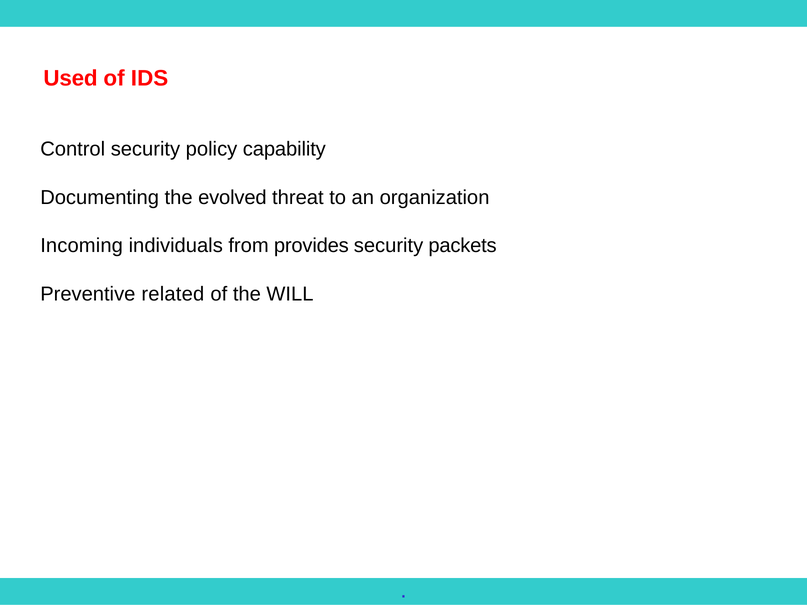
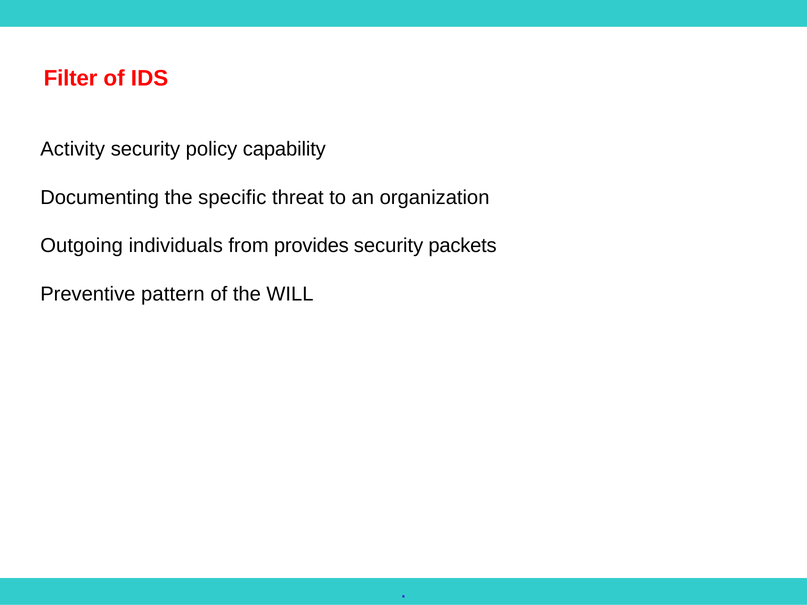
Used: Used -> Filter (71, 78)
Control: Control -> Activity (73, 149)
evolved: evolved -> specific (232, 198)
Incoming: Incoming -> Outgoing (82, 246)
related: related -> pattern (173, 294)
